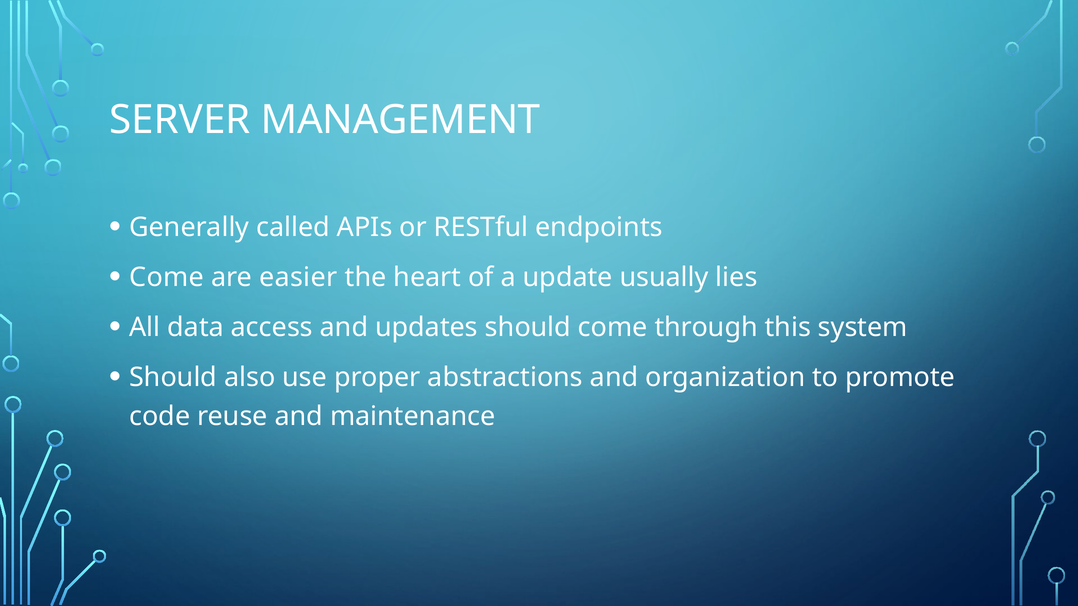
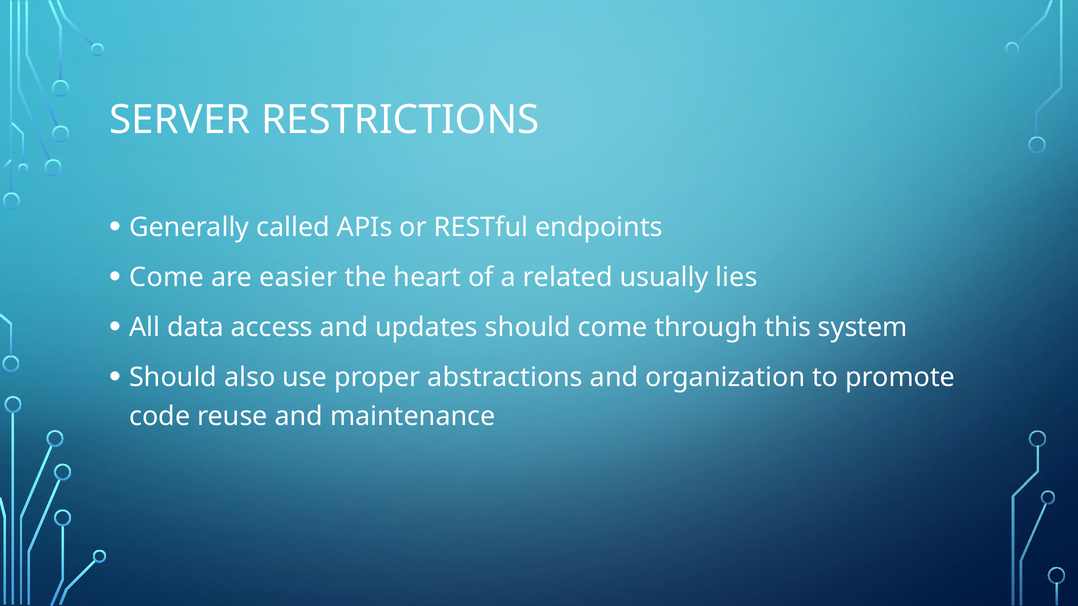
MANAGEMENT: MANAGEMENT -> RESTRICTIONS (400, 120)
update: update -> related (568, 278)
